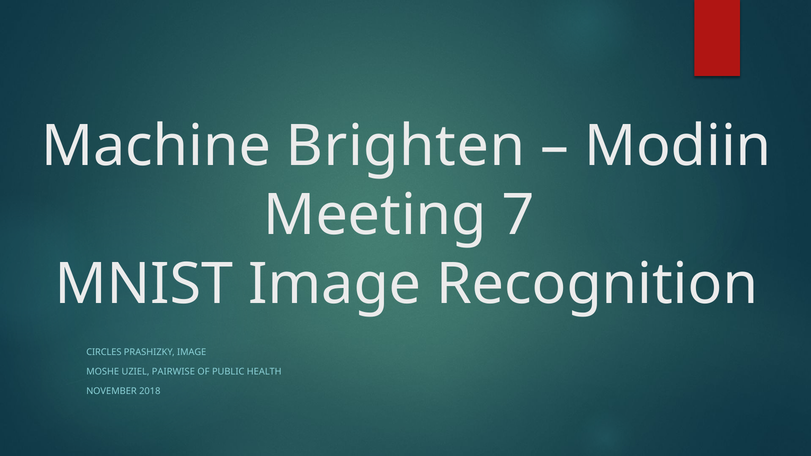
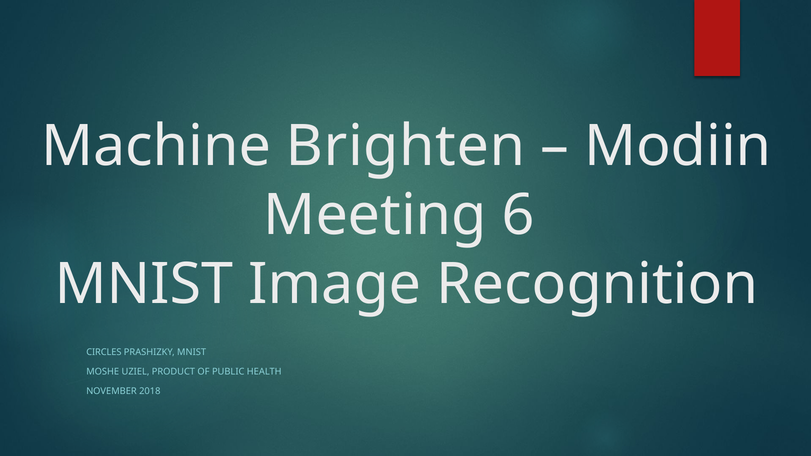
7: 7 -> 6 (518, 215)
PRASHIZKY IMAGE: IMAGE -> MNIST (192, 352)
PAIRWISE: PAIRWISE -> PRODUCT (173, 372)
